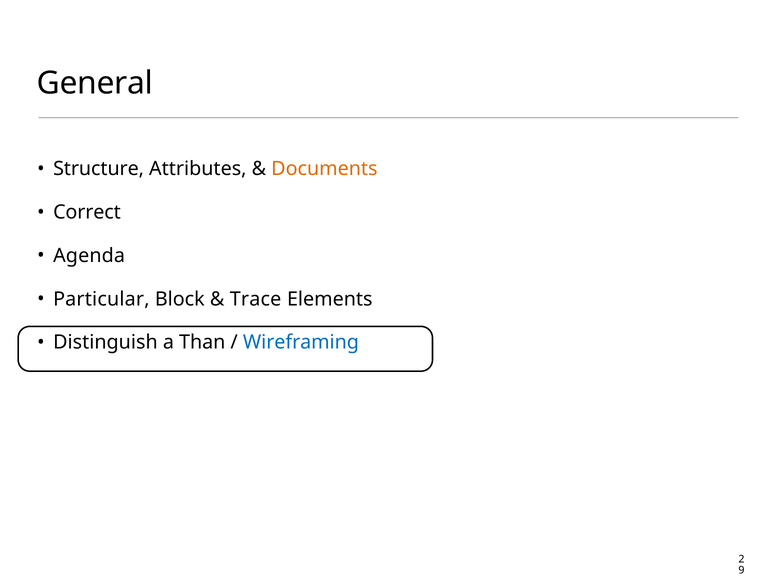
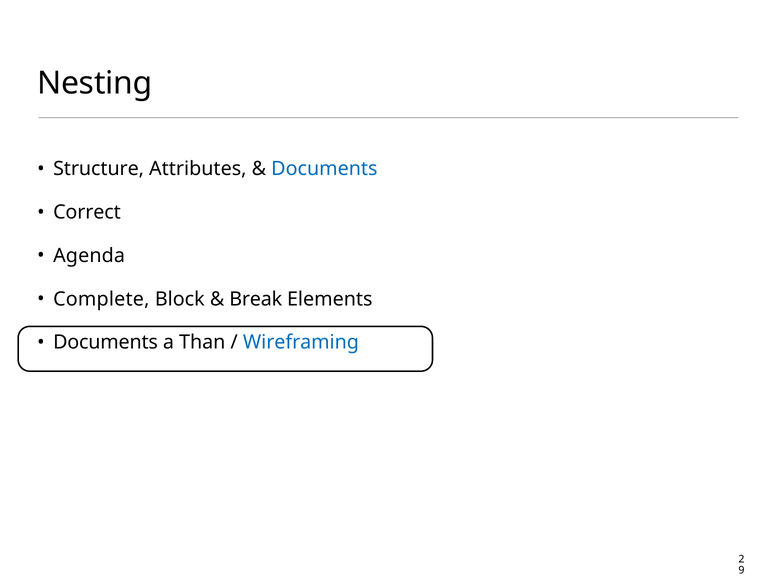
General: General -> Nesting (95, 83)
Documents colour: orange -> blue (324, 169)
Particular: Particular -> Complete (101, 299)
Trace: Trace -> Break (256, 299)
Distinguish: Distinguish -> Documents (106, 342)
